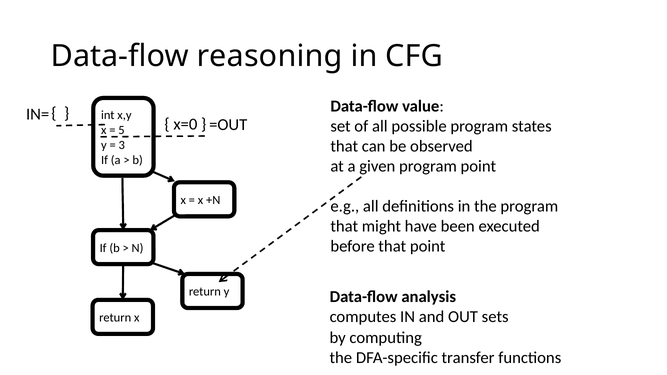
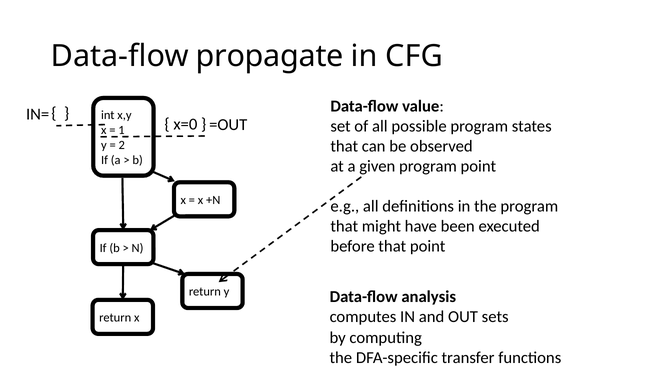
reasoning: reasoning -> propagate (270, 56)
5: 5 -> 1 (121, 130)
3: 3 -> 2 (122, 145)
